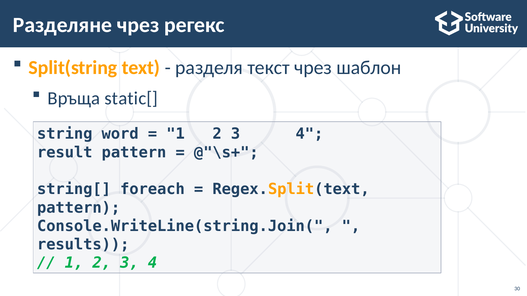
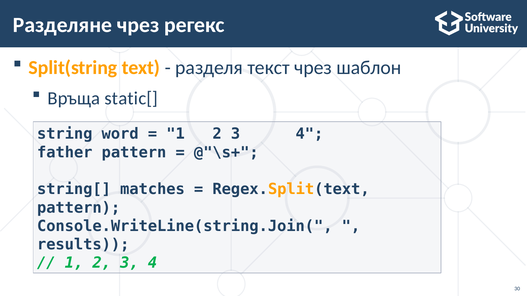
result: result -> father (65, 153)
foreach: foreach -> matches (152, 189)
